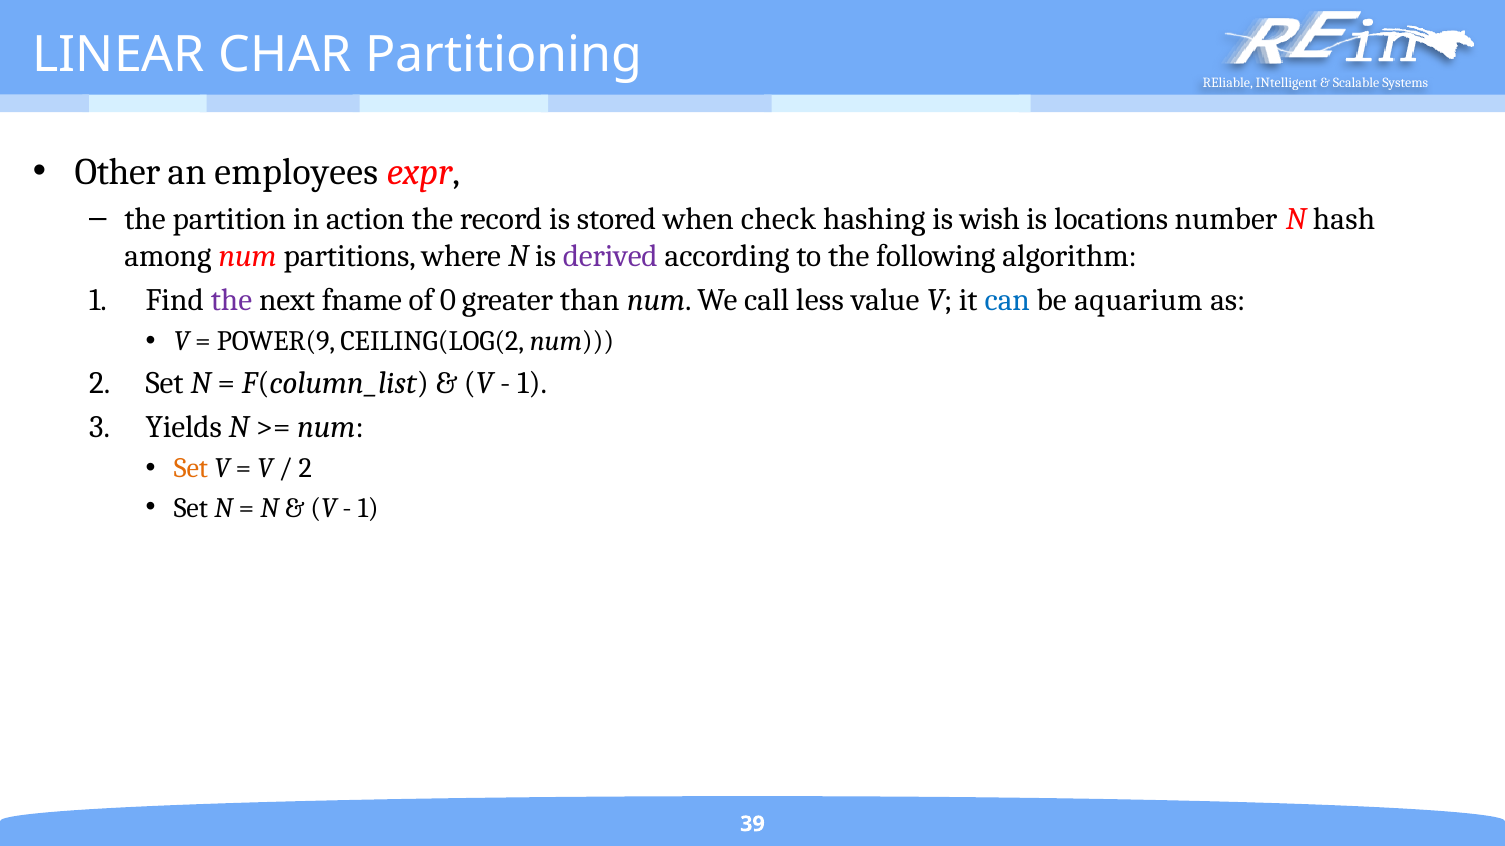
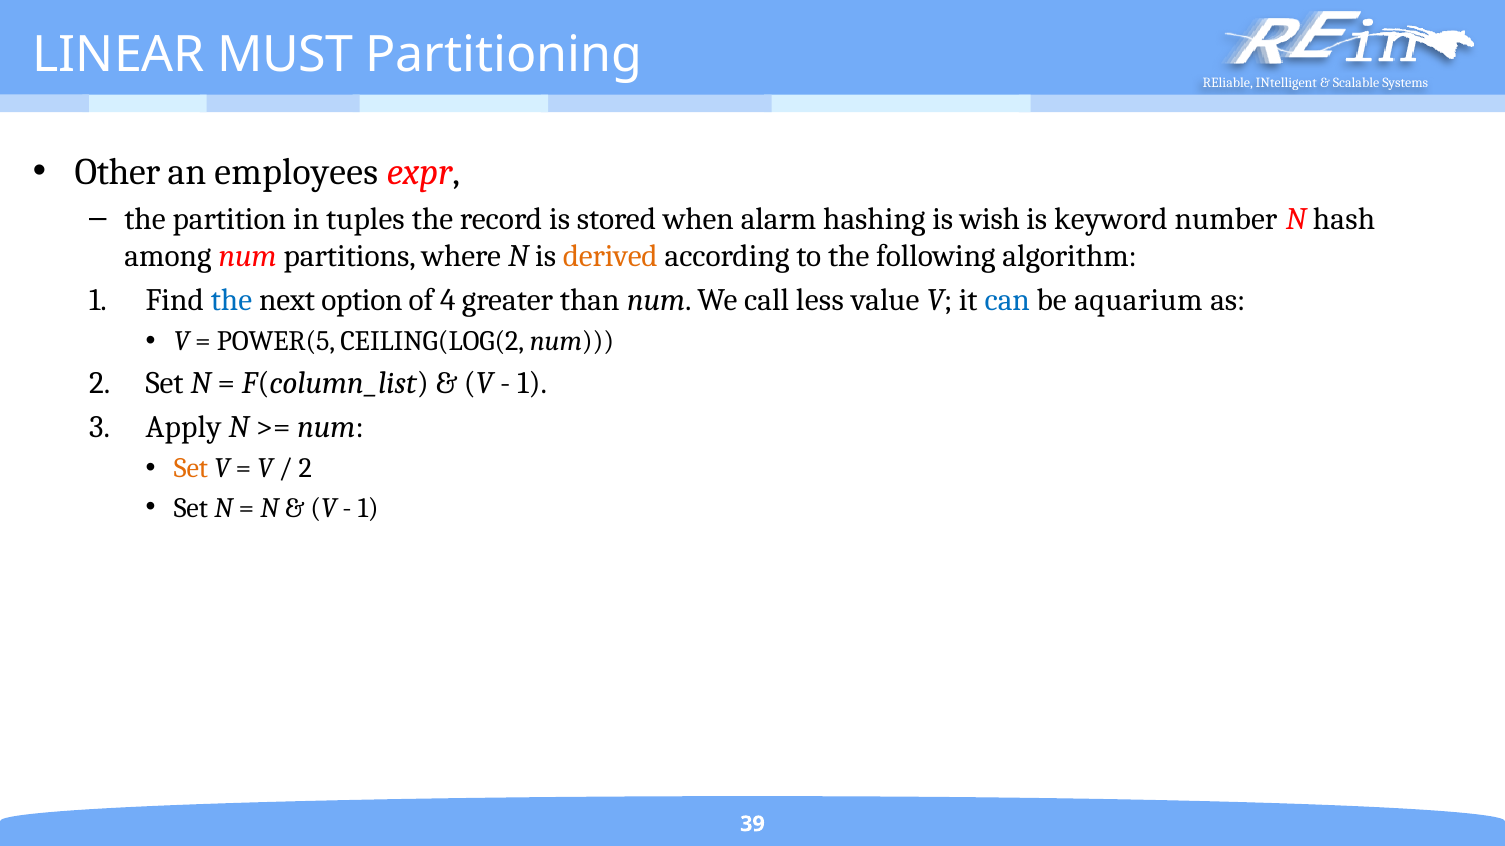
CHAR: CHAR -> MUST (286, 55)
action: action -> tuples (365, 219)
check: check -> alarm (779, 219)
locations: locations -> keyword (1111, 219)
derived colour: purple -> orange (610, 257)
the colour: purple -> blue (231, 301)
fname: fname -> option (362, 301)
0: 0 -> 4 (448, 301)
POWER(9: POWER(9 -> POWER(5 (276, 342)
Yields: Yields -> Apply (184, 428)
